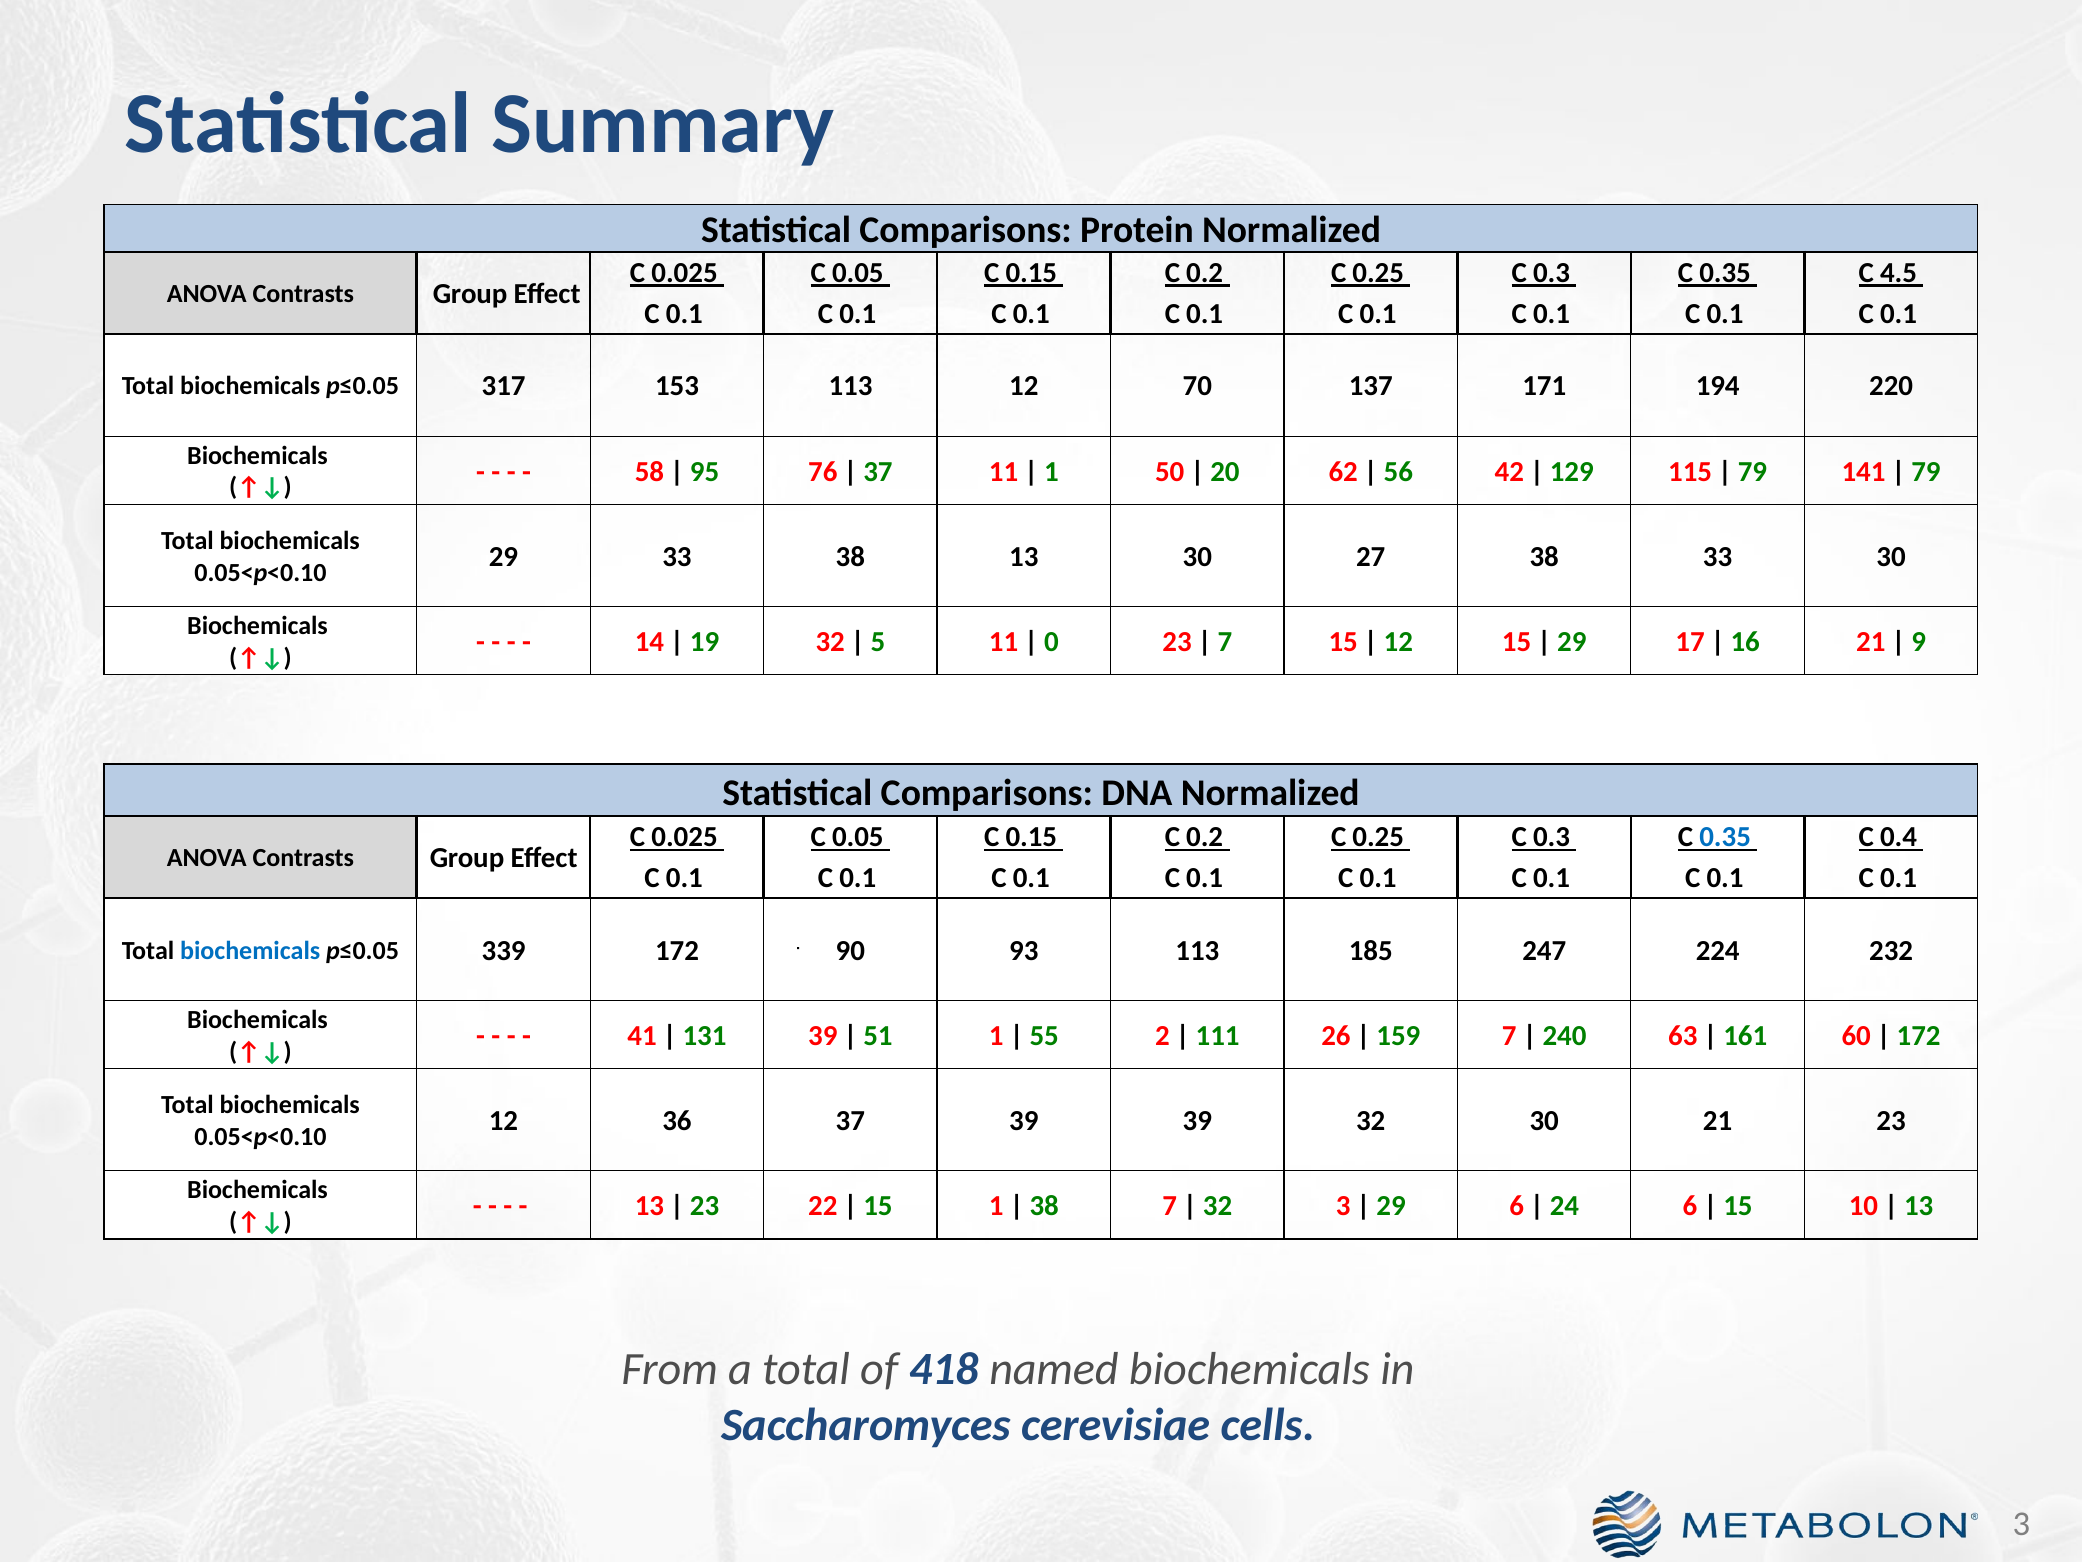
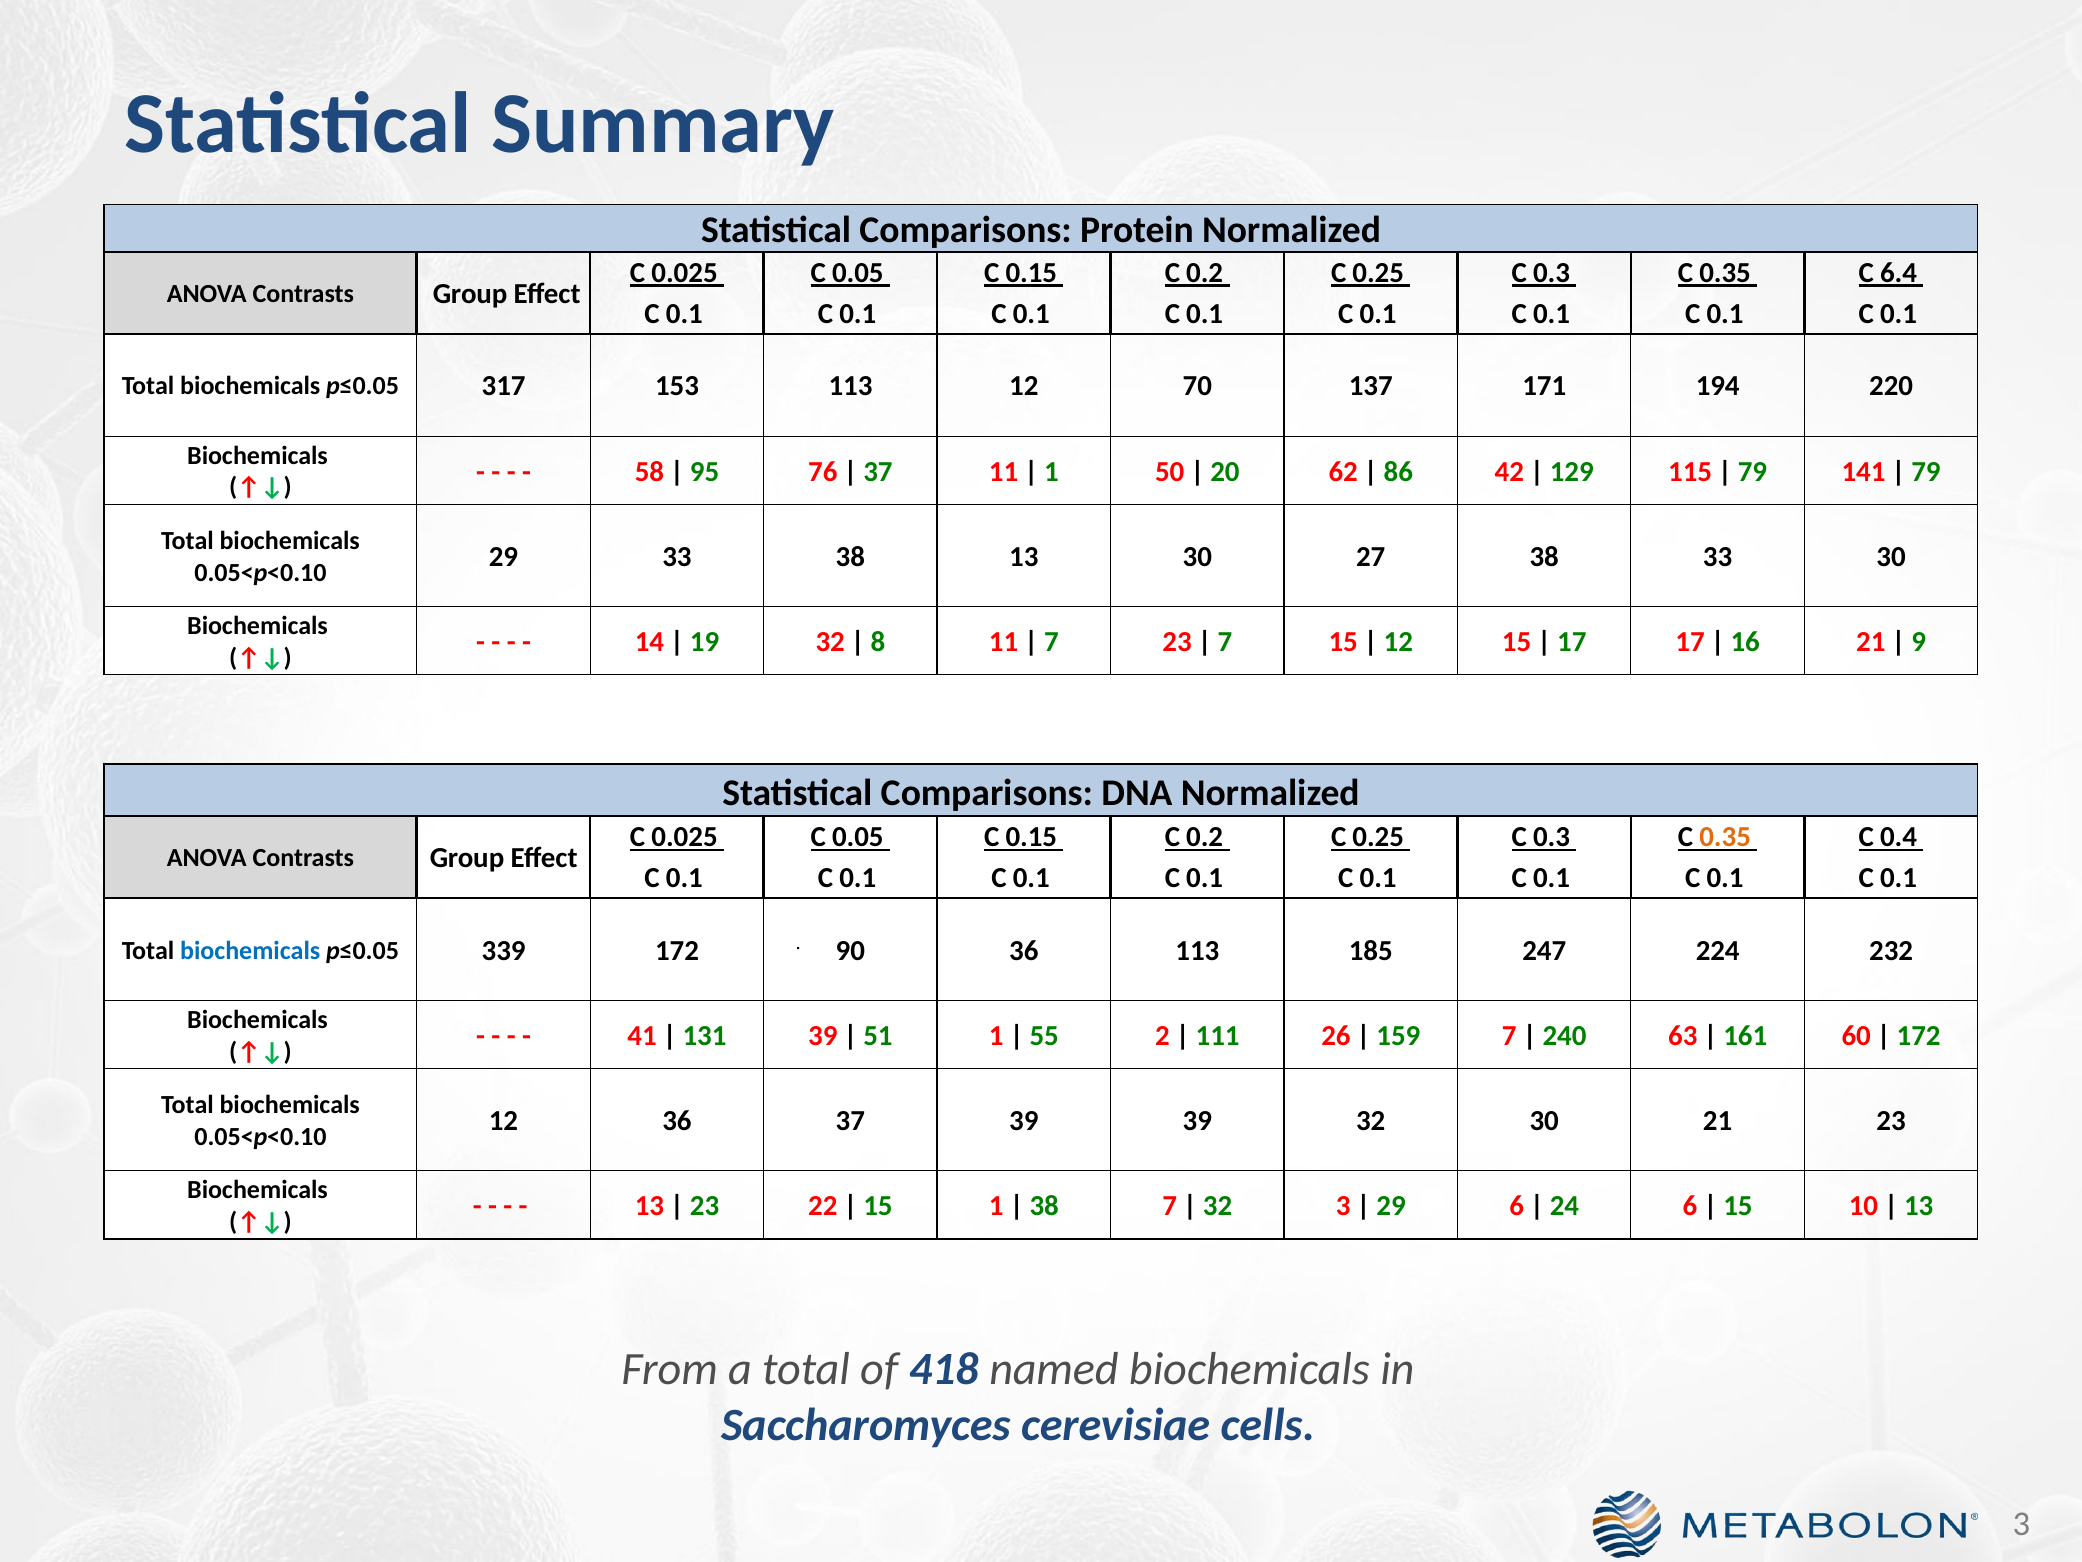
4.5: 4.5 -> 6.4 (1898, 273)
56: 56 -> 86 (1398, 471)
5: 5 -> 8 (878, 642)
0: 0 -> 7 (1051, 642)
29: 29 -> 17 (1572, 642)
0.35 colour: blue -> orange (1725, 837)
90 93: 93 -> 36 (1024, 950)
